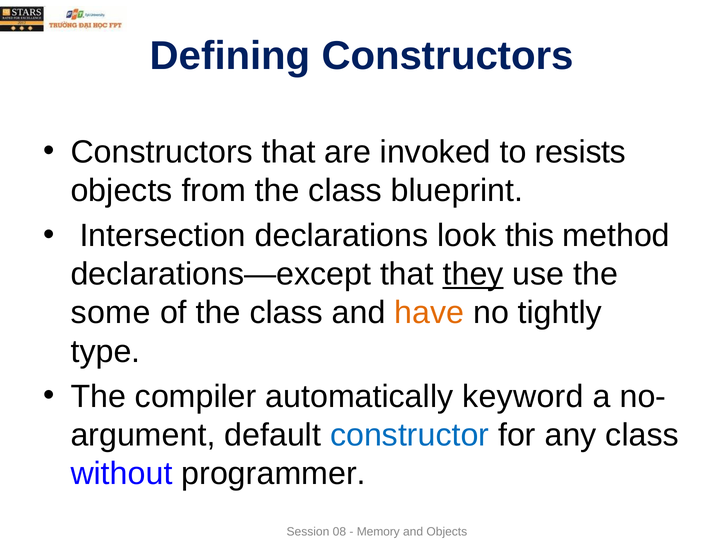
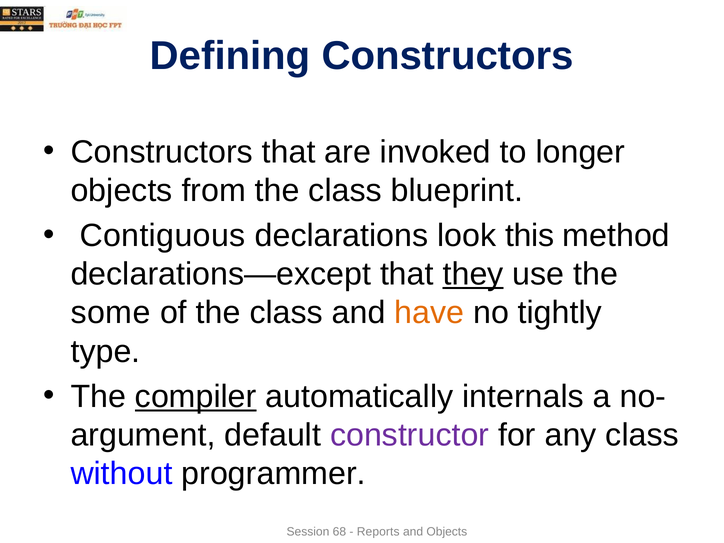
resists: resists -> longer (580, 152)
Intersection: Intersection -> Contiguous (163, 236)
compiler underline: none -> present (196, 397)
keyword: keyword -> internals (523, 397)
constructor colour: blue -> purple (410, 435)
08: 08 -> 68 (339, 532)
Memory: Memory -> Reports (378, 532)
